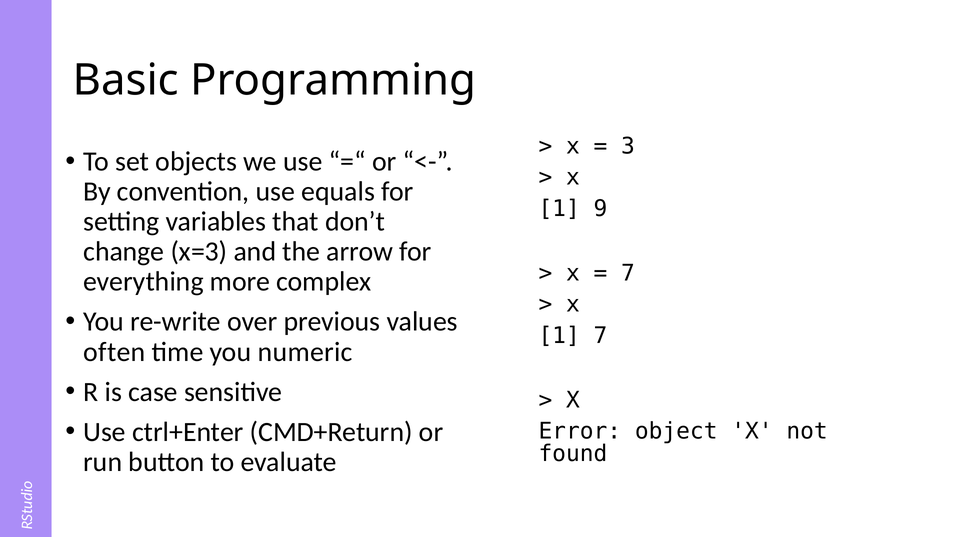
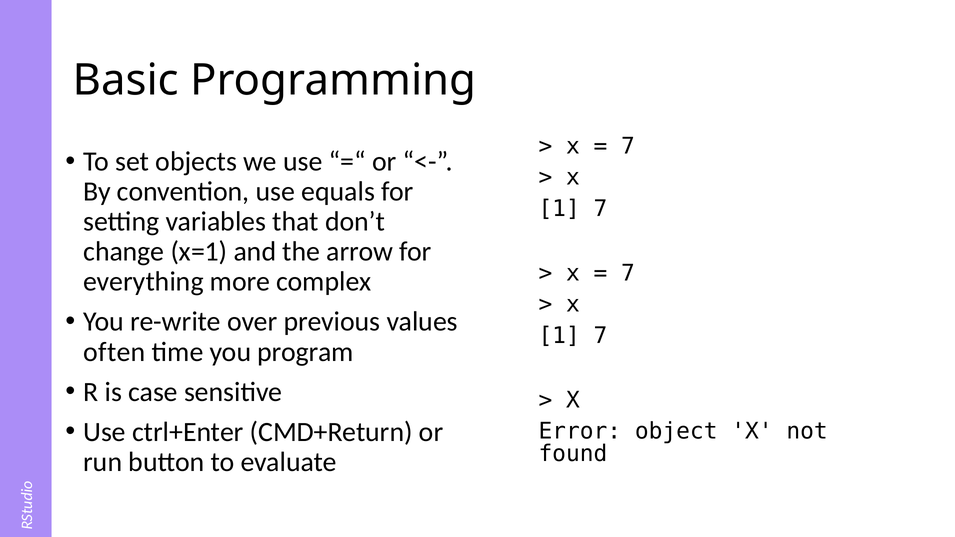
3: 3 -> 7 (628, 146)
9: 9 -> 7 (600, 209)
x=3: x=3 -> x=1 (199, 252)
numeric: numeric -> program (306, 352)
